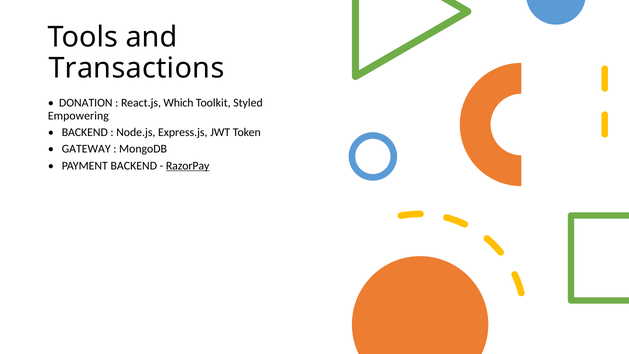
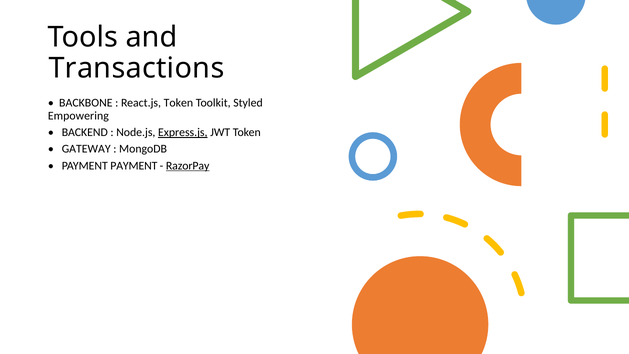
DONATION: DONATION -> BACKBONE (86, 103)
React.js Which: Which -> Token (178, 103)
Express.js underline: none -> present (183, 132)
PAYMENT BACKEND: BACKEND -> PAYMENT (134, 166)
